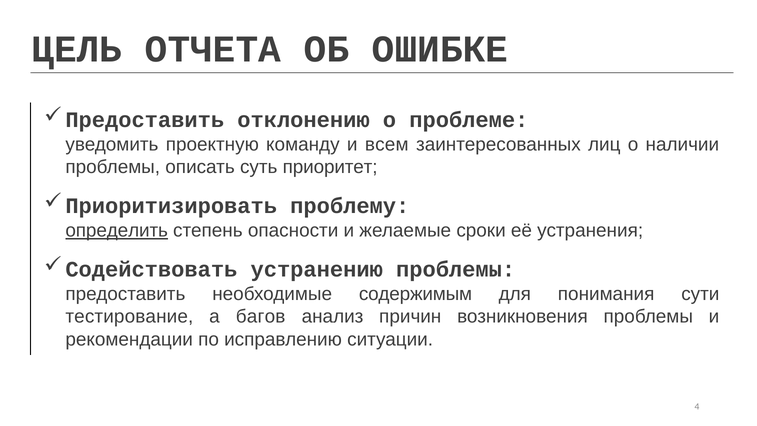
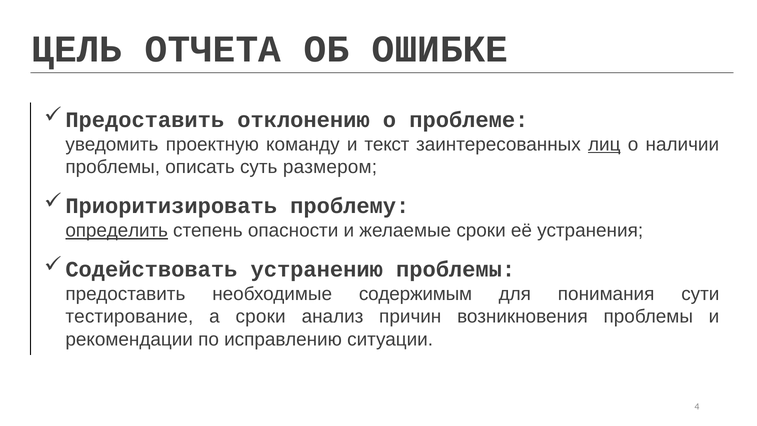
всем: всем -> текст (387, 144)
лиц underline: none -> present (604, 144)
приоритет: приоритет -> размером (330, 167)
а багов: багов -> сроки (261, 317)
